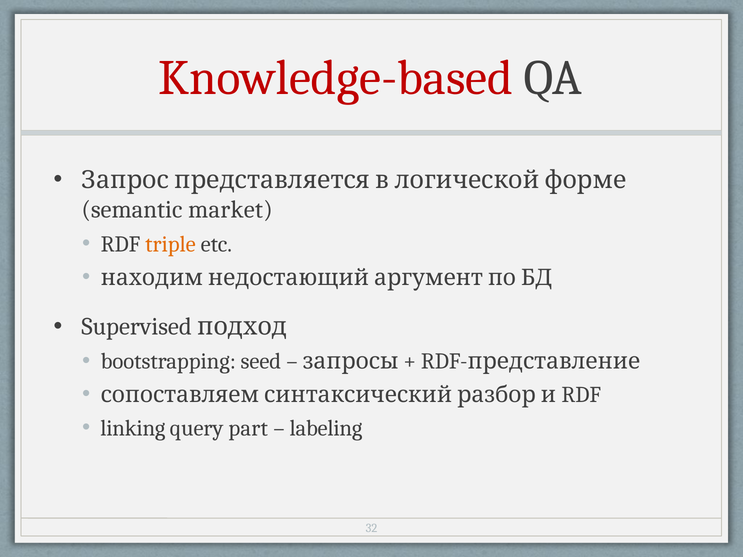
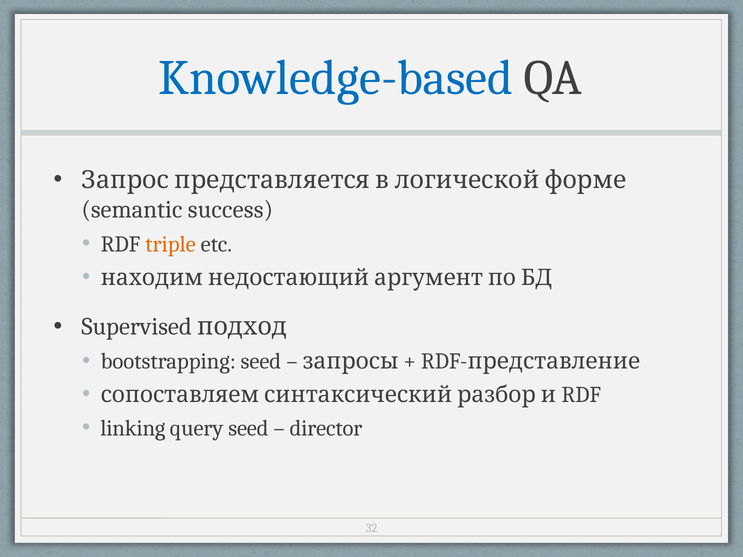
Knowledge-based colour: red -> blue (335, 78)
market: market -> success (231, 210)
query part: part -> seed (248, 428)
labeling: labeling -> director (326, 428)
